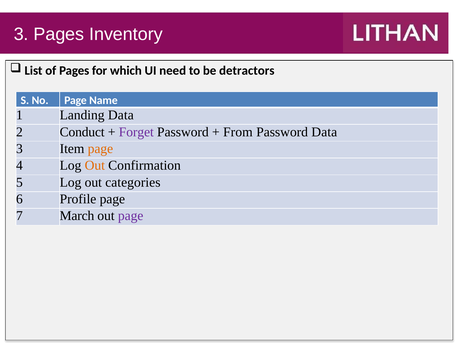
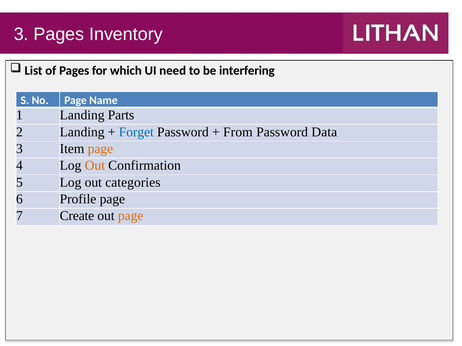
detractors: detractors -> interfering (247, 71)
Landing Data: Data -> Parts (121, 115)
2 Conduct: Conduct -> Landing (82, 132)
Forget colour: purple -> blue (136, 132)
March: March -> Create (77, 216)
page colour: purple -> orange (131, 216)
